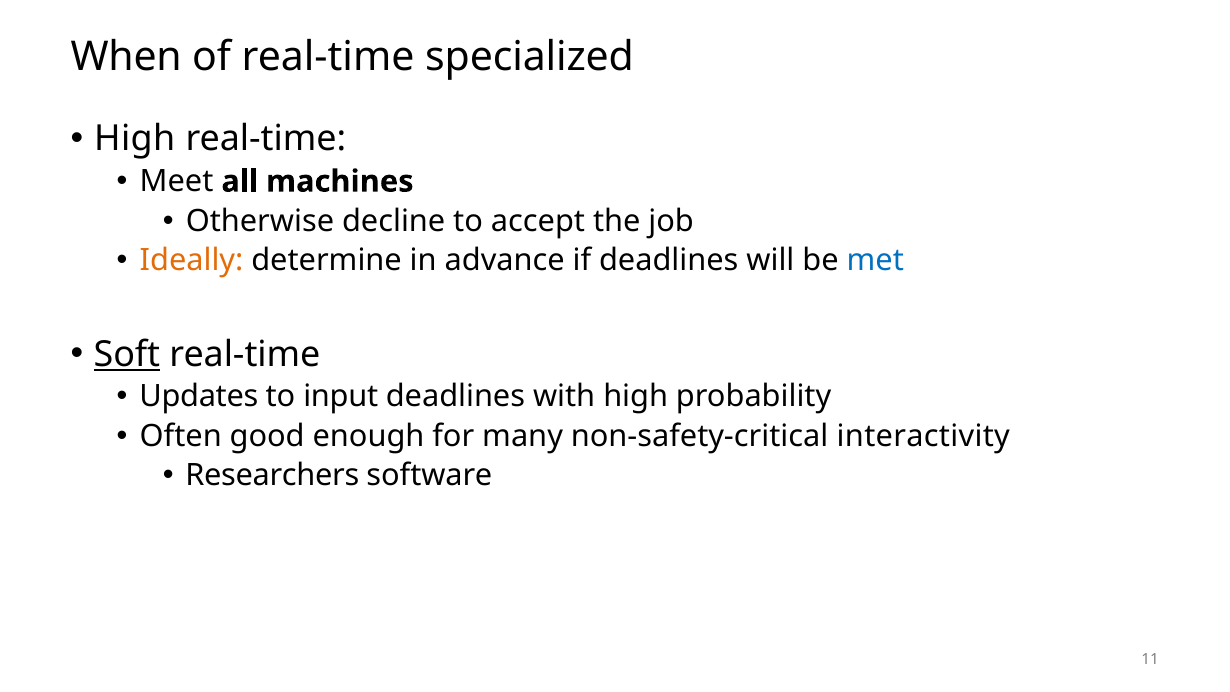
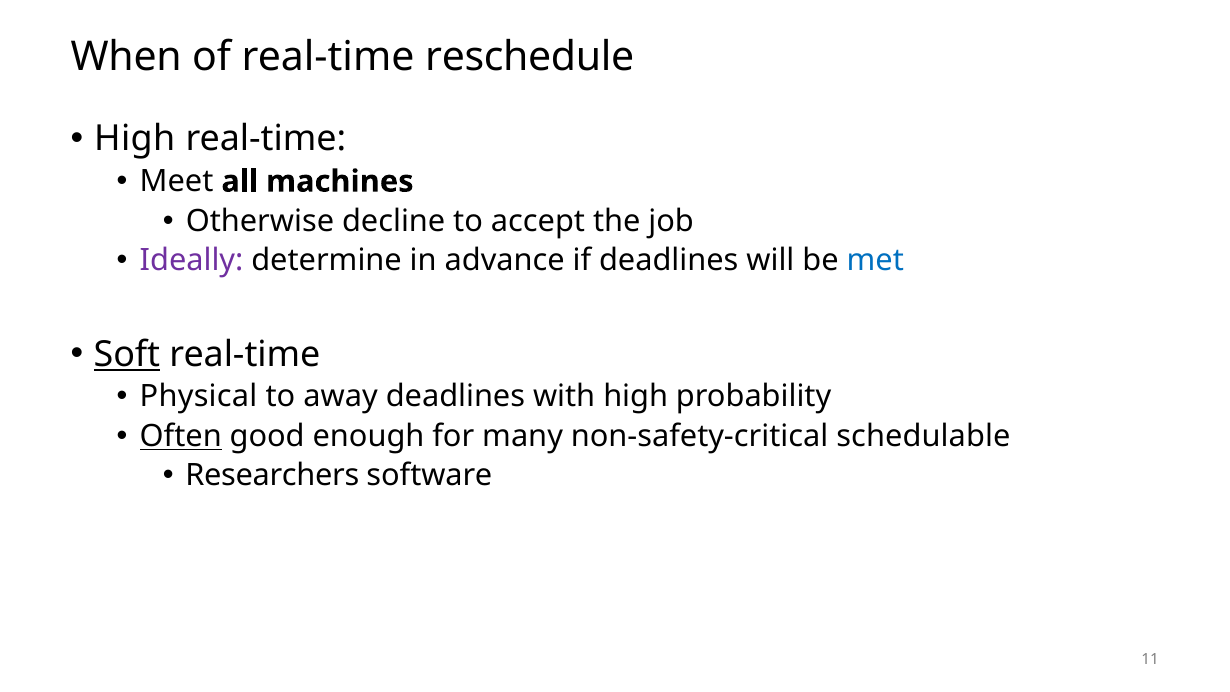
specialized: specialized -> reschedule (530, 57)
Ideally colour: orange -> purple (192, 261)
Updates: Updates -> Physical (199, 397)
input: input -> away (341, 397)
Often underline: none -> present (181, 436)
interactivity: interactivity -> schedulable (923, 436)
